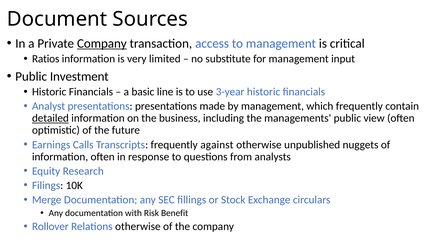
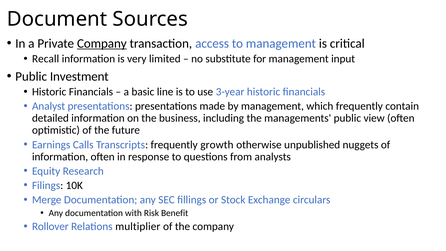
Ratios: Ratios -> Recall (46, 59)
detailed underline: present -> none (50, 118)
against: against -> growth (217, 145)
Relations otherwise: otherwise -> multiplier (138, 226)
